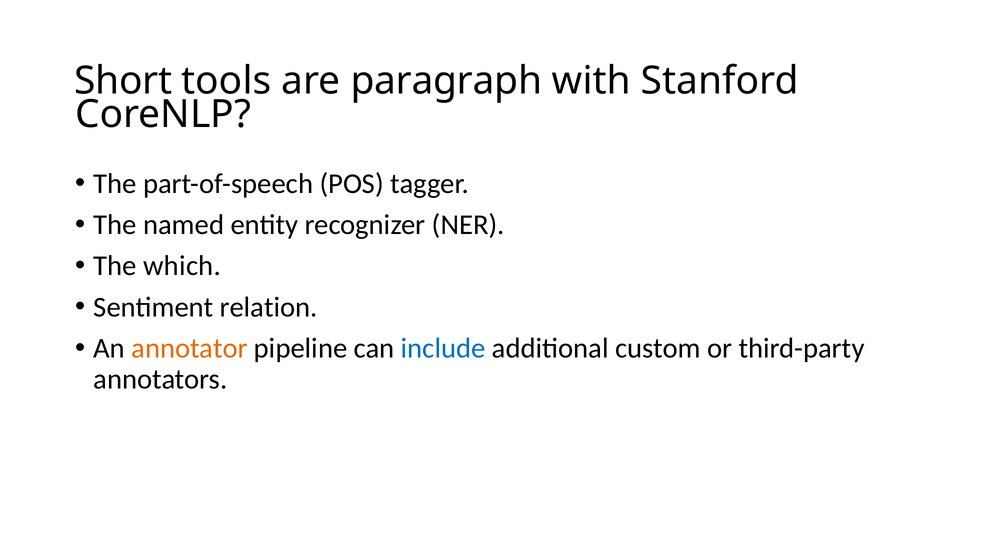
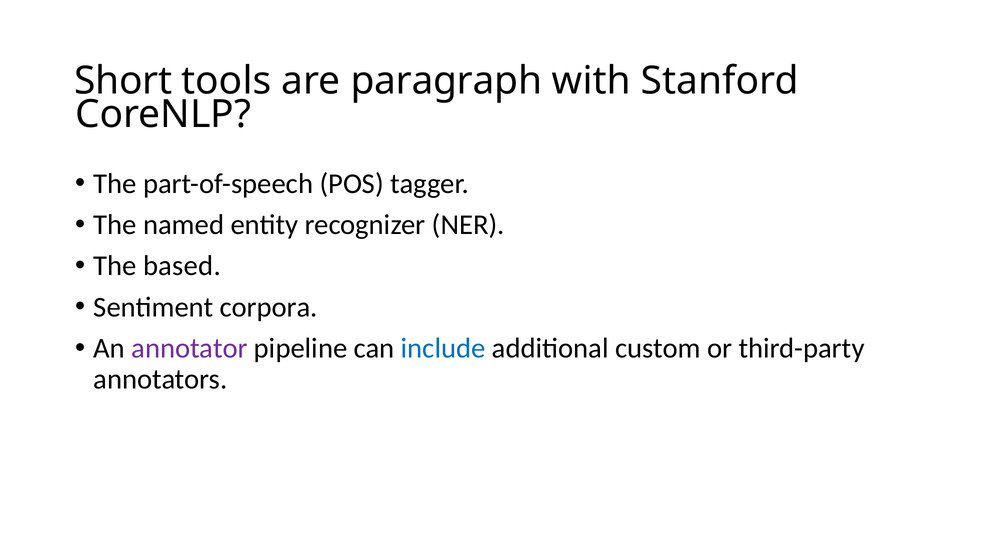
which: which -> based (182, 266)
relation: relation -> corpora (269, 307)
annotator colour: orange -> purple (190, 349)
